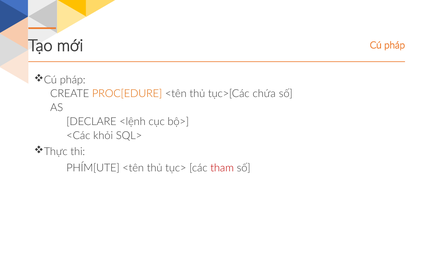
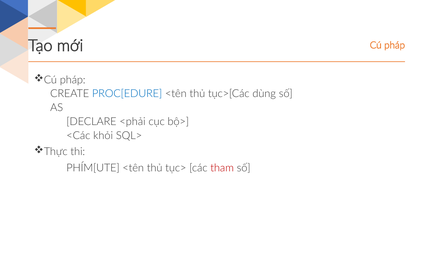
PROC[EDURE colour: orange -> blue (127, 94)
chứa: chứa -> dùng (264, 94)
<lệnh: <lệnh -> <phải (132, 122)
